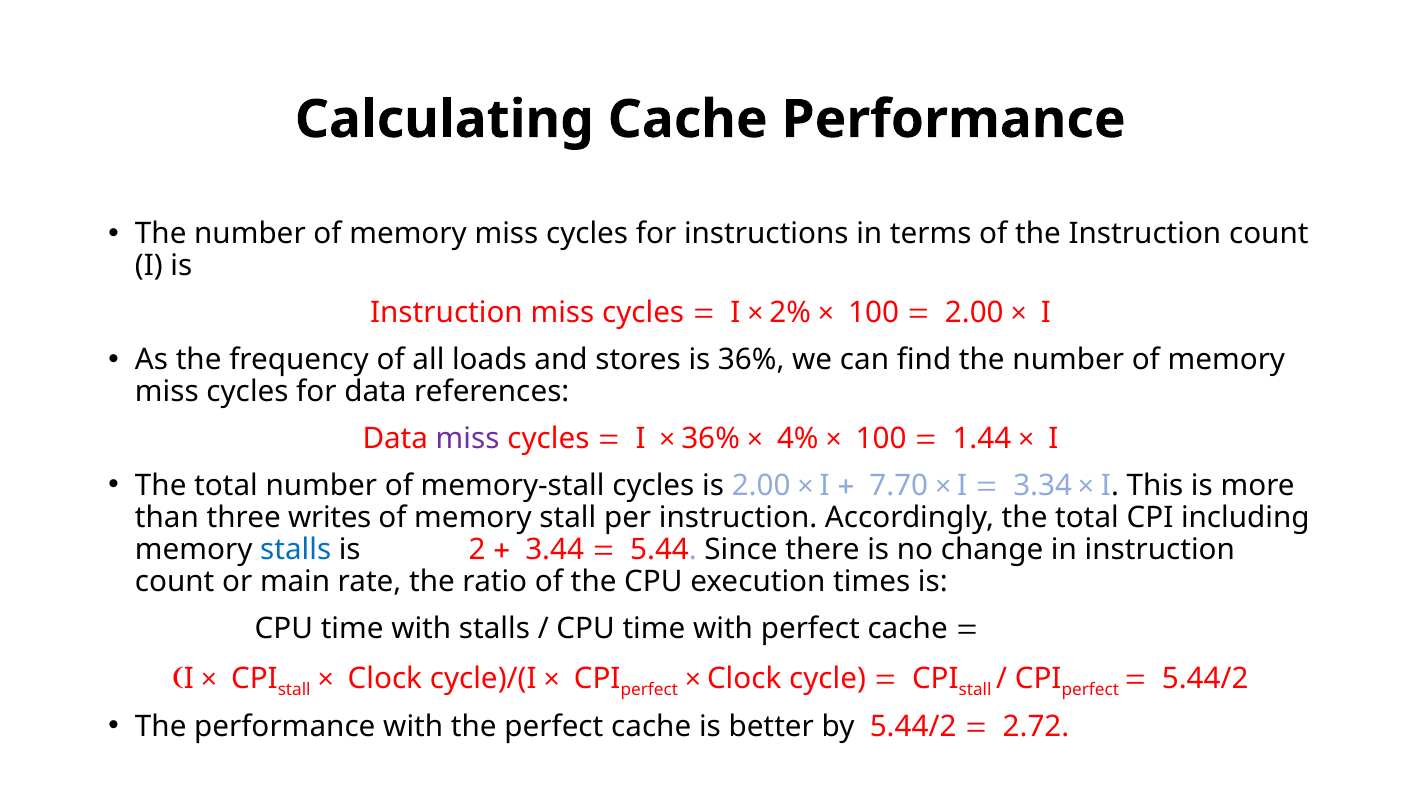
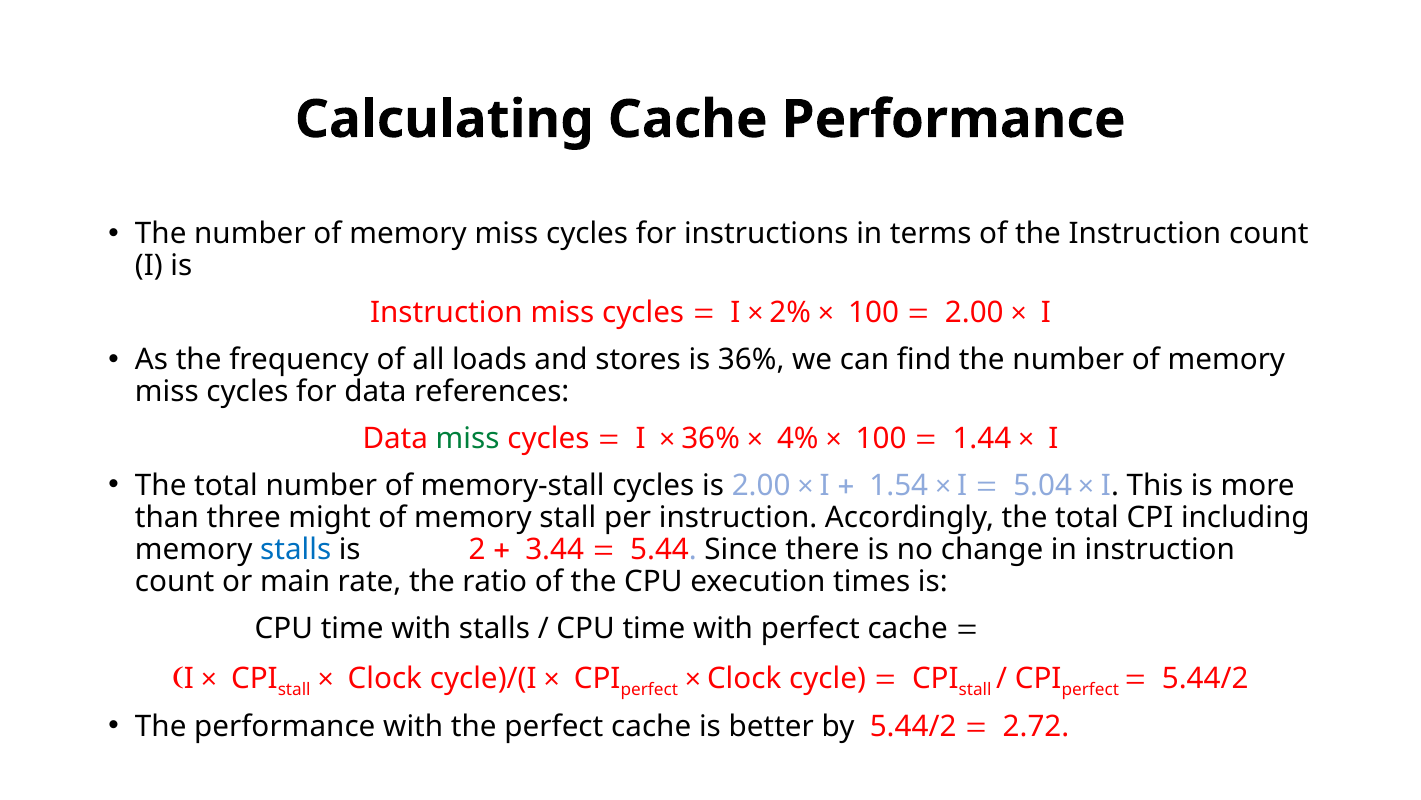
miss colour: purple -> green (468, 438)
7.70: 7.70 -> 1.54 (899, 485)
3.34: 3.34 -> 5.04 (1043, 485)
writes: writes -> might (330, 517)
